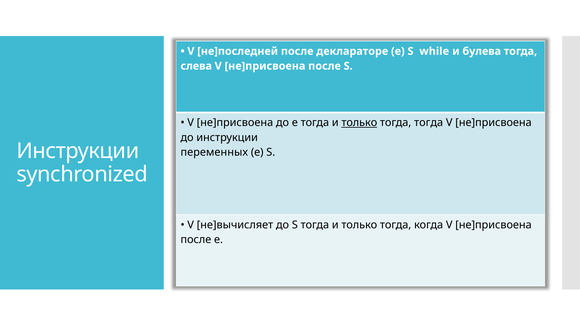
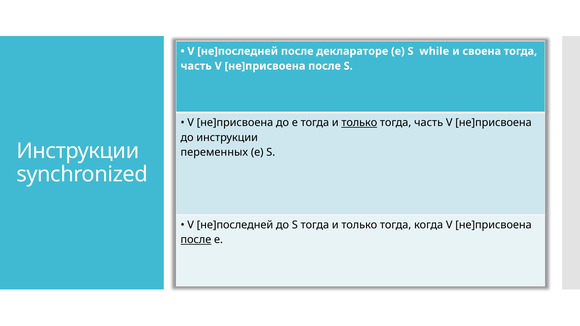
булева: булева -> своена (482, 51)
слева: слева -> часть (196, 66)
тогда: тогда -> часть (429, 123)
не]вычисляет: не]вычисляет -> не]последней (235, 225)
после underline: none -> present (196, 240)
